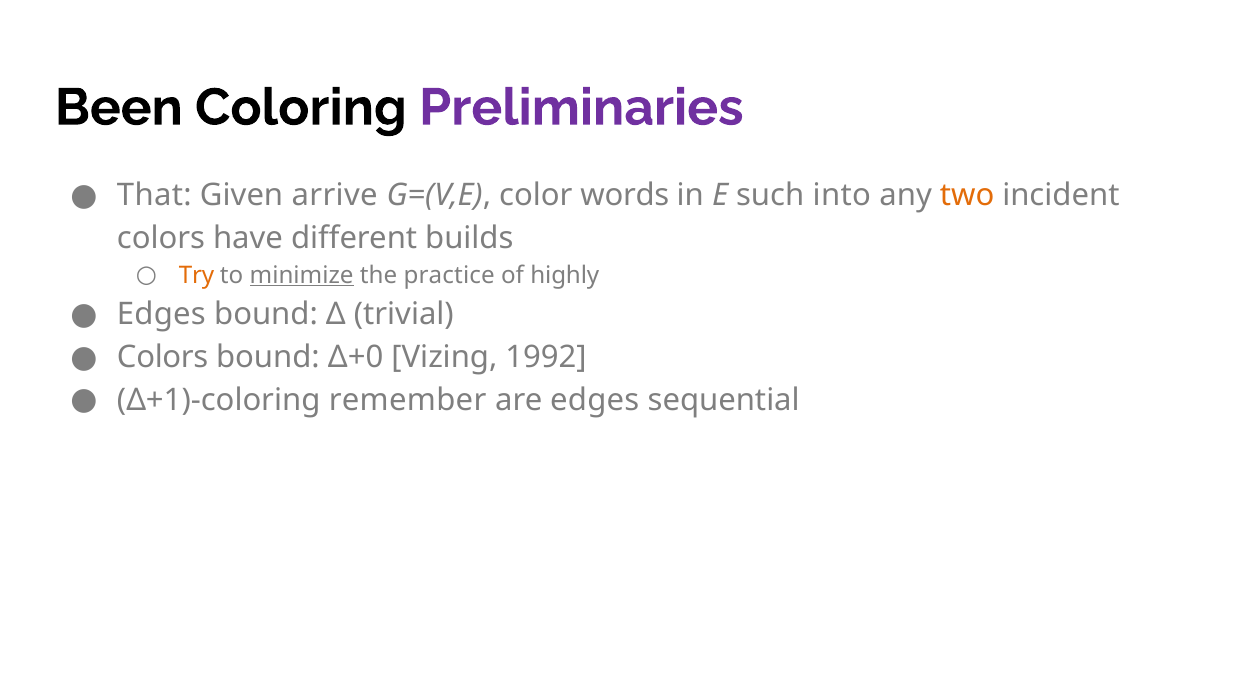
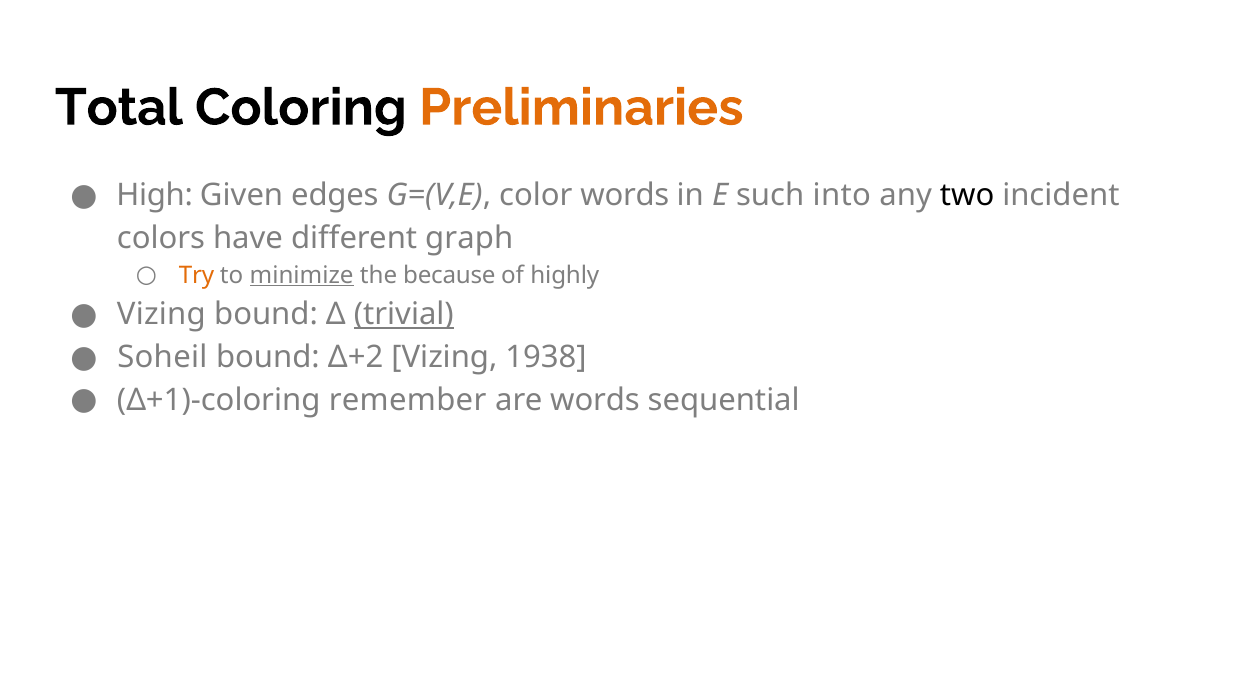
Been: Been -> Total (119, 108)
Preliminaries colour: purple -> orange (581, 108)
That: That -> High (155, 195)
arrive: arrive -> edges (335, 195)
two colour: orange -> black (967, 195)
builds: builds -> graph (469, 238)
practice: practice -> because (449, 275)
Edges: Edges -> Vizing (161, 315)
trivial underline: none -> present (404, 315)
Colors: Colors -> Soheil (162, 357)
Δ+0: Δ+0 -> Δ+2 (356, 357)
1992: 1992 -> 1938 (546, 357)
are edges: edges -> words (595, 400)
